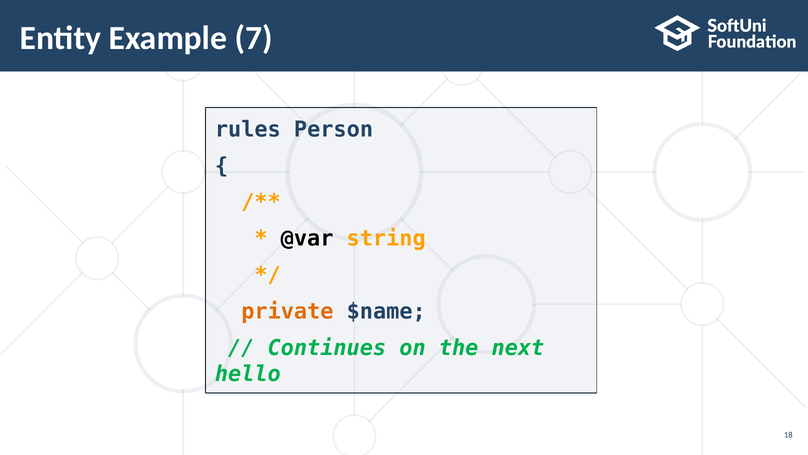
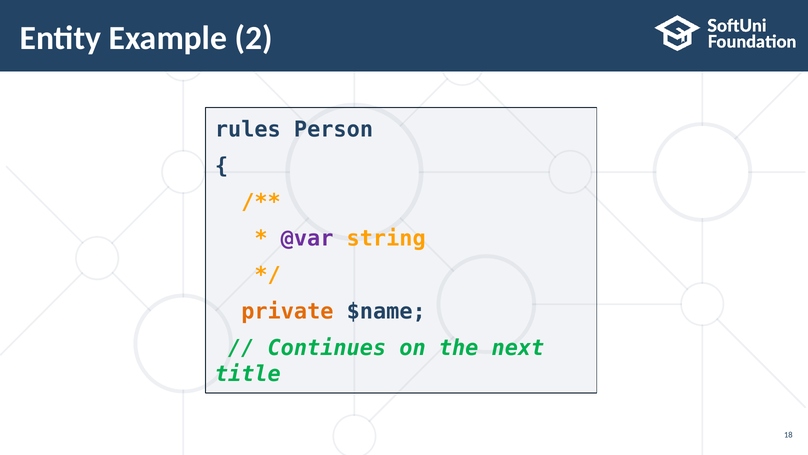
7: 7 -> 2 (254, 38)
@var colour: black -> purple (307, 238)
hello: hello -> title (248, 374)
